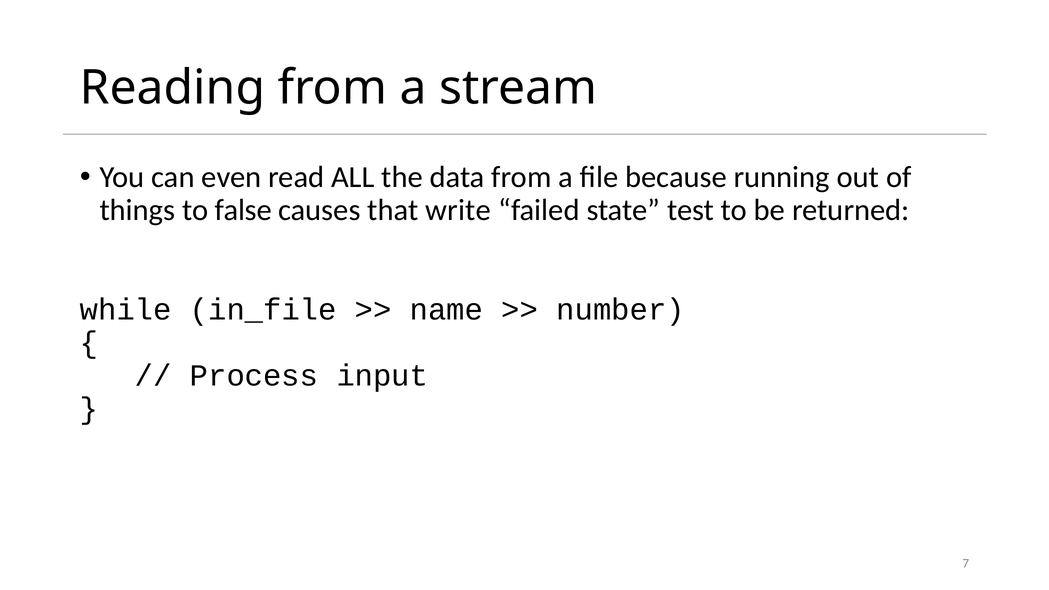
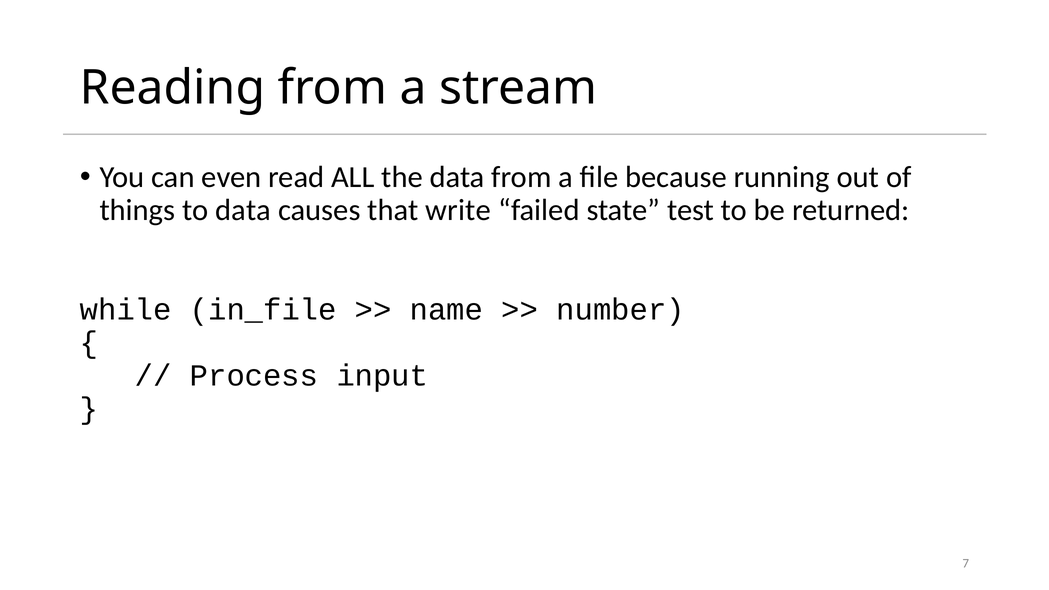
to false: false -> data (243, 210)
